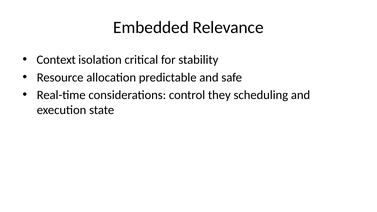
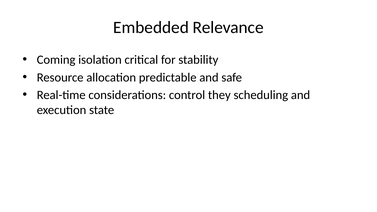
Context: Context -> Coming (56, 60)
